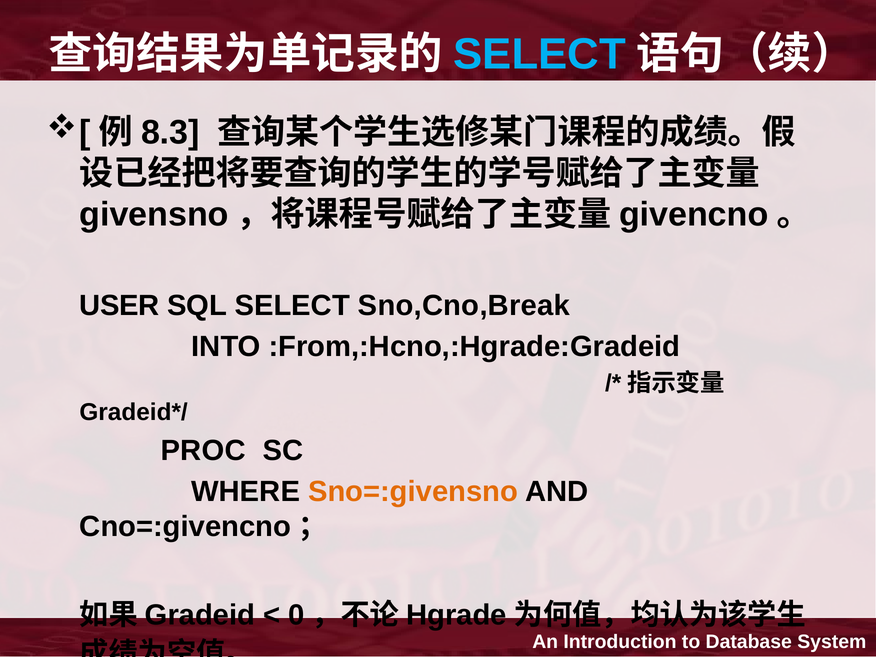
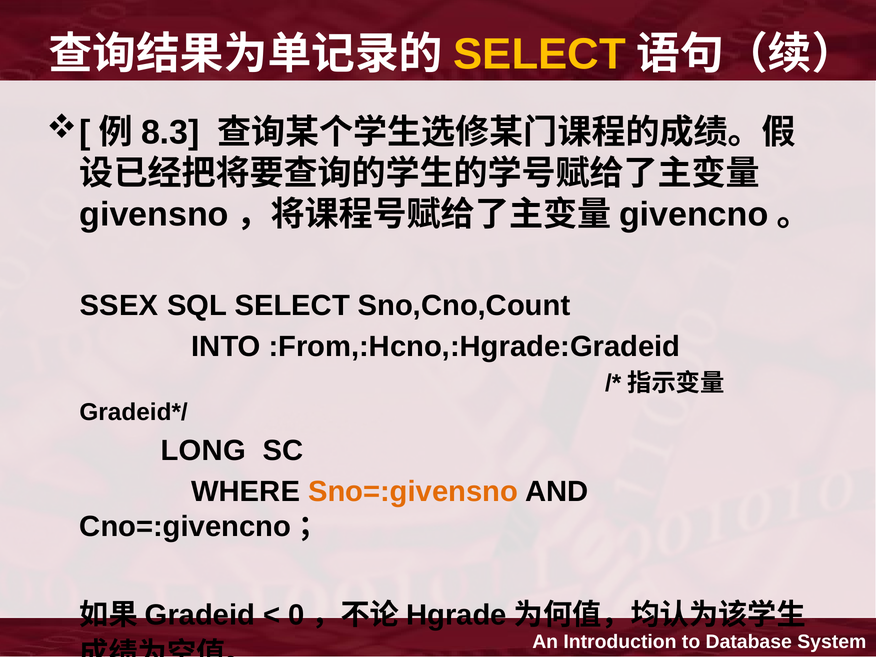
SELECT colour: light blue -> yellow (540, 54)
USER: USER -> SSEX (119, 306)
Sno,Cno,Break: Sno,Cno,Break -> Sno,Cno,Count (464, 306)
PROC: PROC -> LONG (203, 451)
